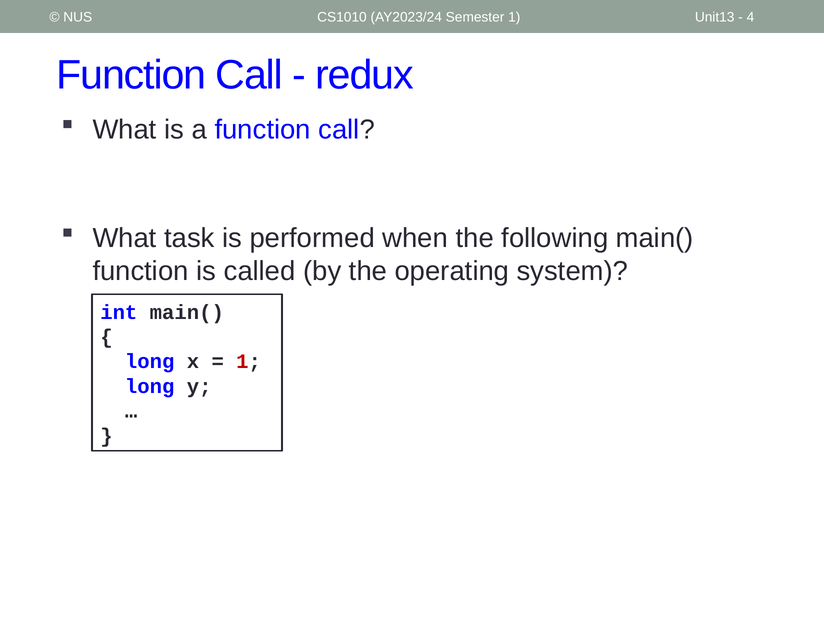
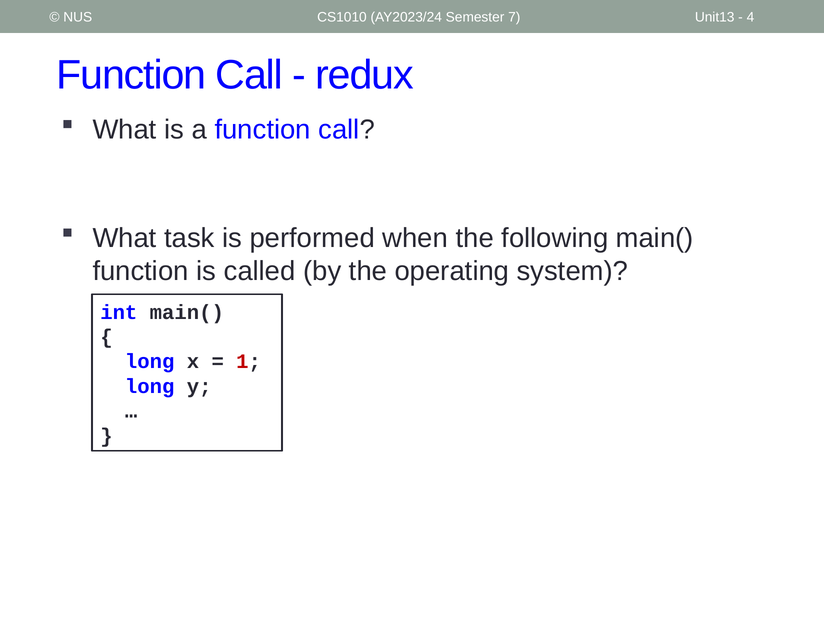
Semester 1: 1 -> 7 (514, 17)
